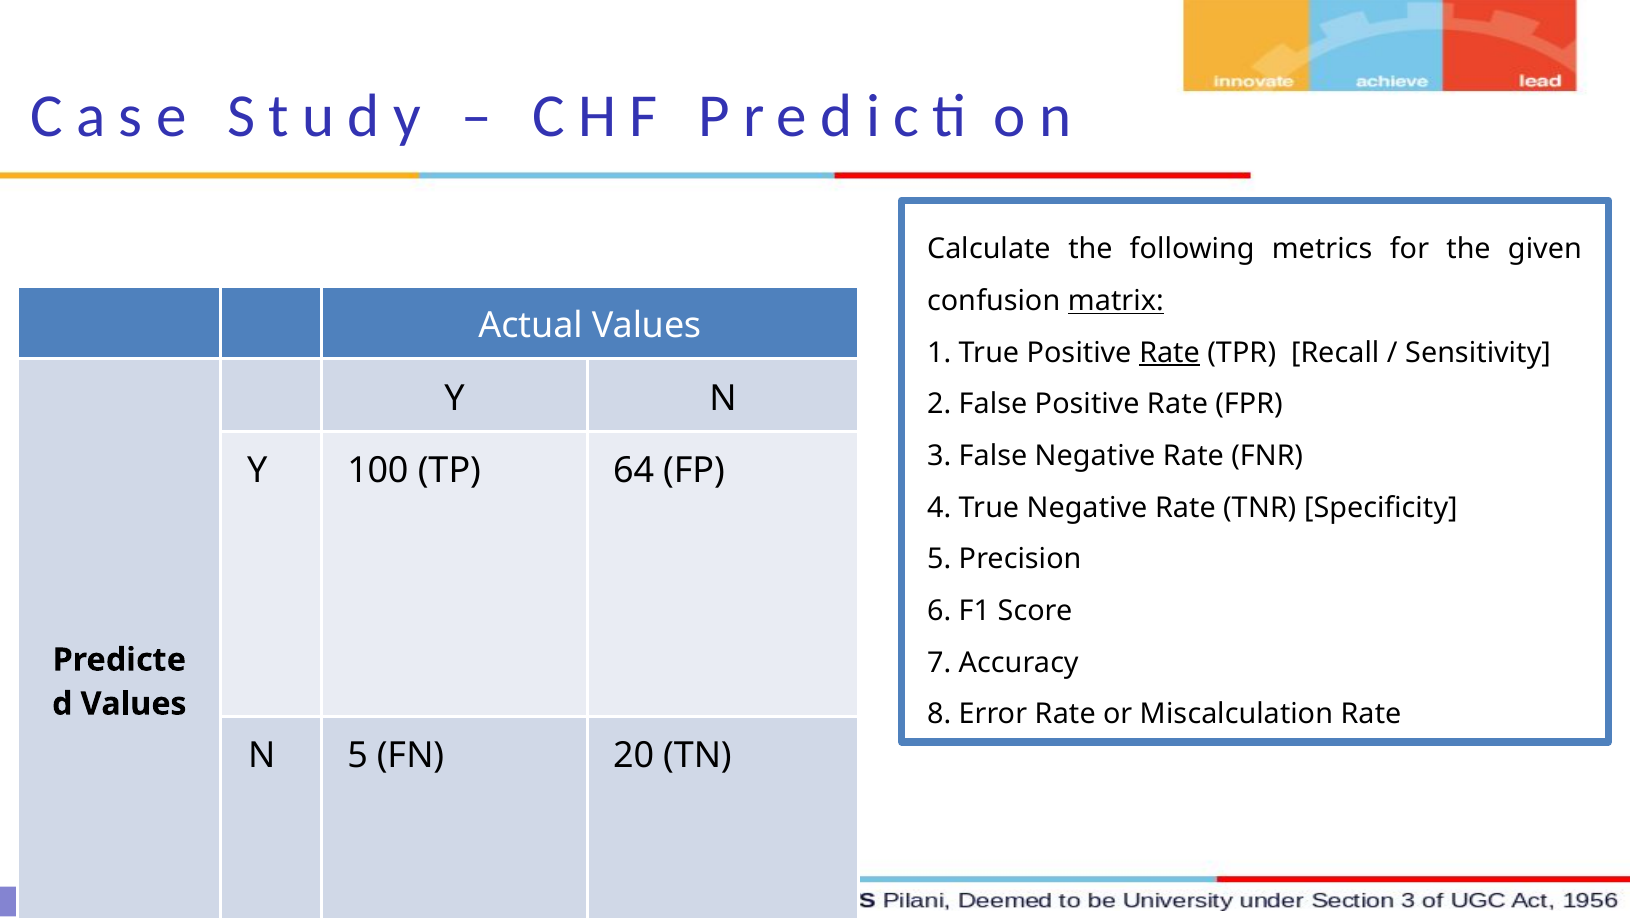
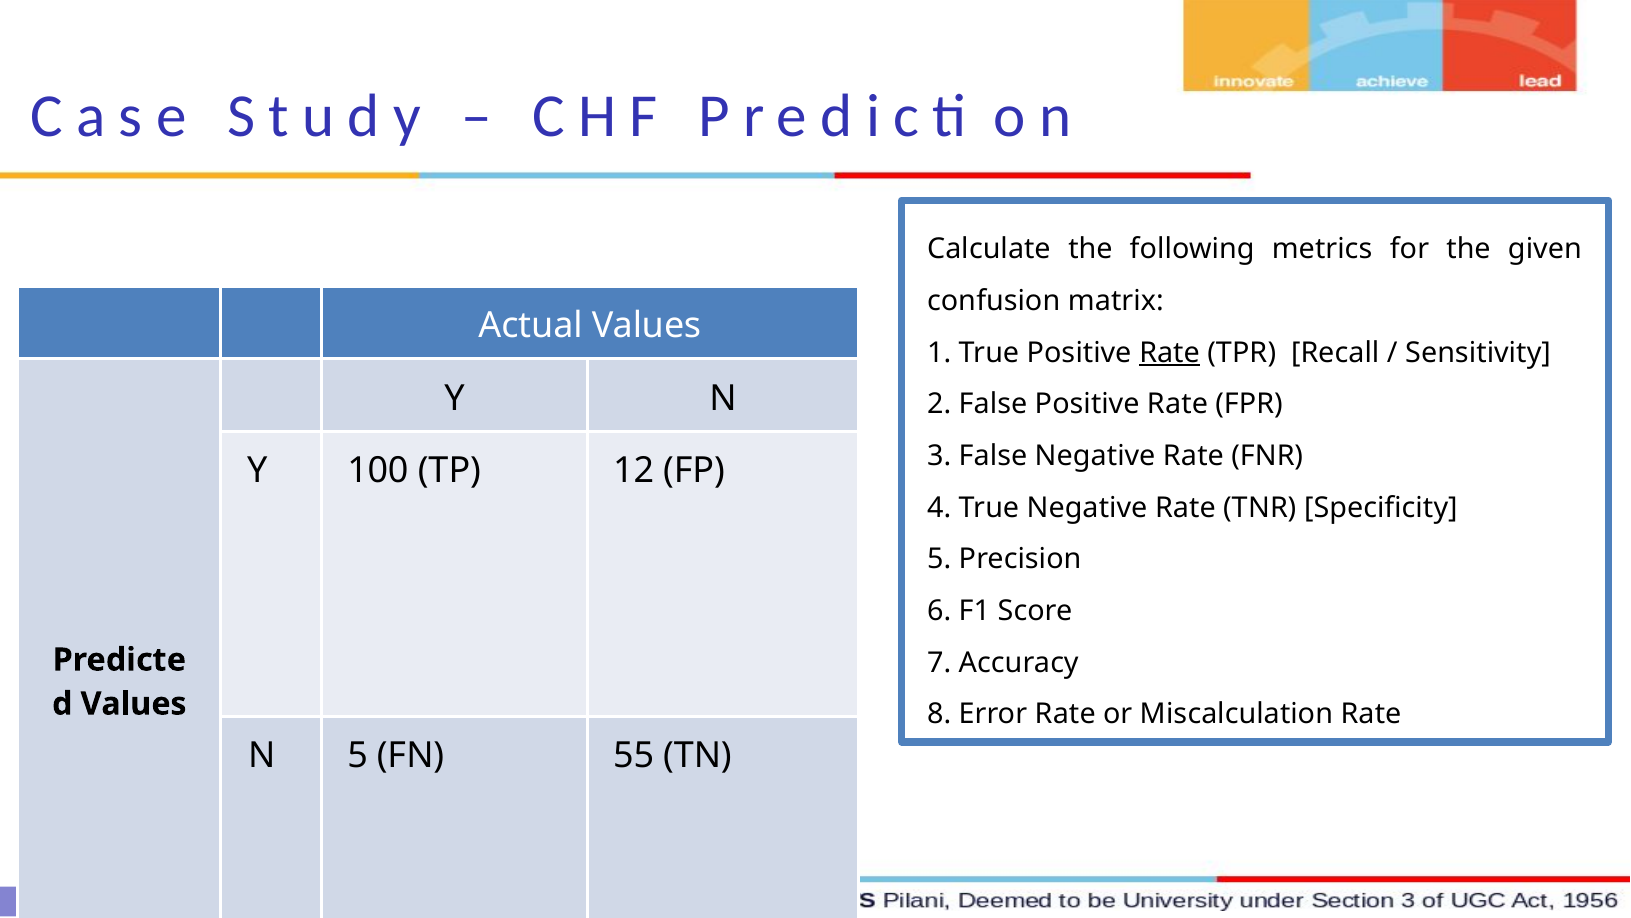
matrix underline: present -> none (1116, 301)
64: 64 -> 12 (634, 471)
20: 20 -> 55 (634, 756)
